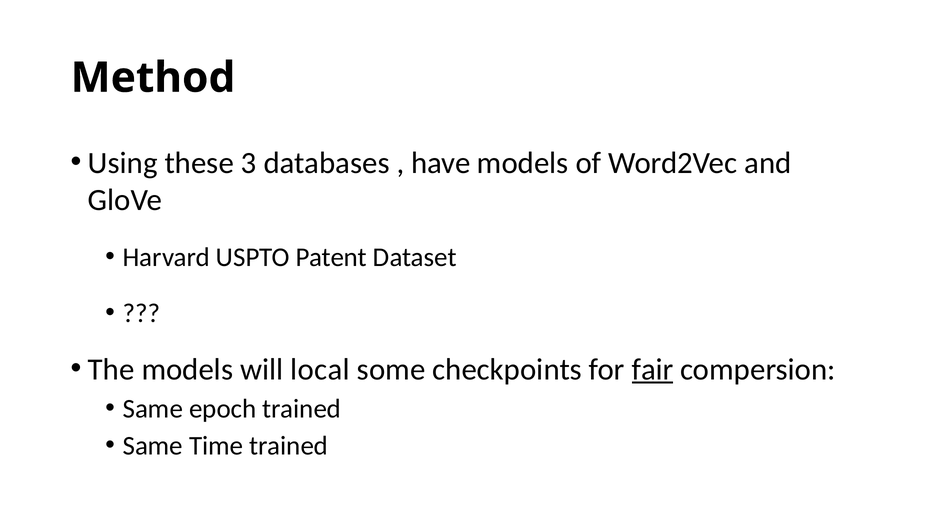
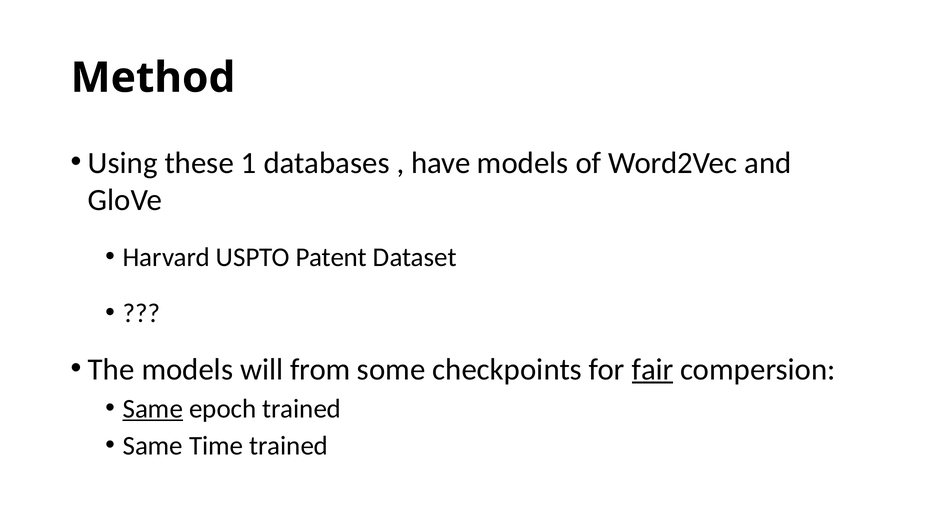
3: 3 -> 1 (249, 163)
local: local -> from (320, 369)
Same underline: none -> present (153, 409)
